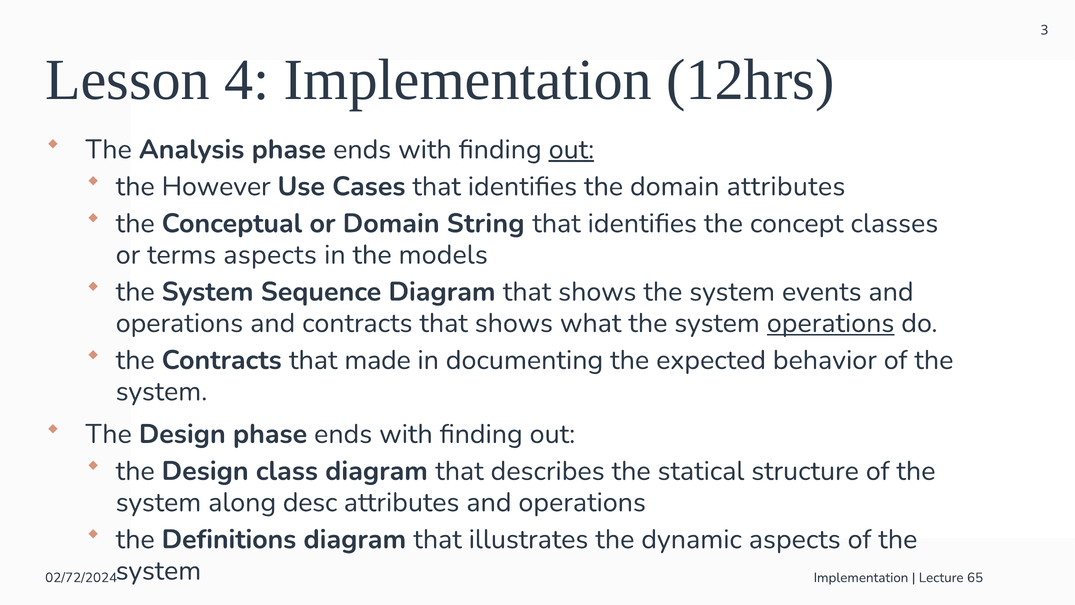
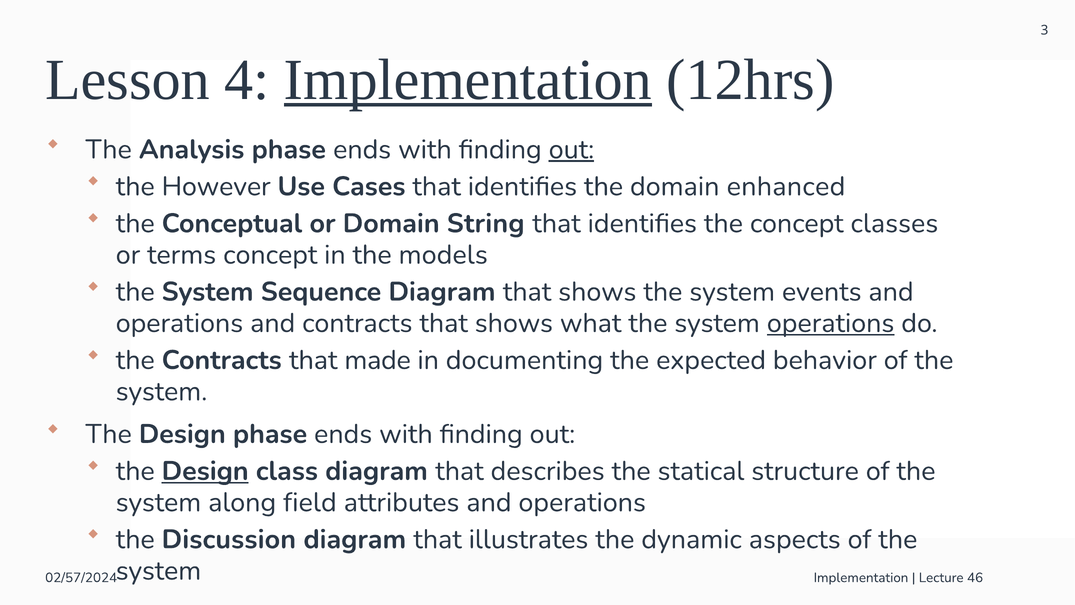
Implementation underline: none -> present (468, 80)
domain attributes: attributes -> enhanced (786, 186)
terms aspects: aspects -> concept (270, 255)
Design underline: none -> present (205, 471)
desc: desc -> field (310, 502)
Definitions: Definitions -> Discussion (229, 539)
02/72/2024: 02/72/2024 -> 02/57/2024 (81, 577)
65: 65 -> 46 (975, 577)
